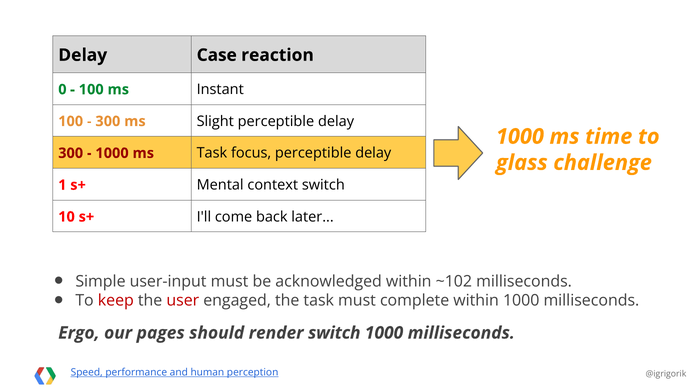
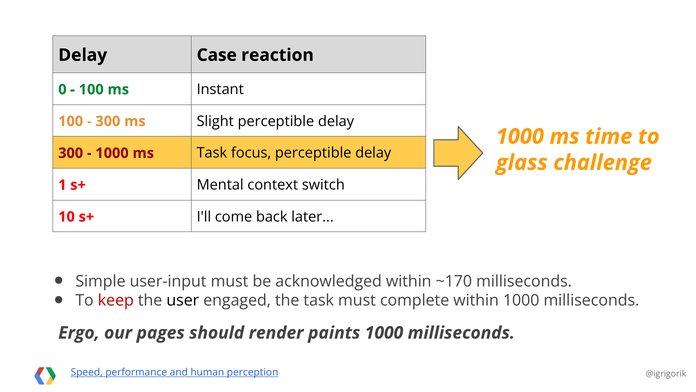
~102: ~102 -> ~170 (454, 281)
user colour: red -> black (183, 300)
render switch: switch -> paints (334, 333)
